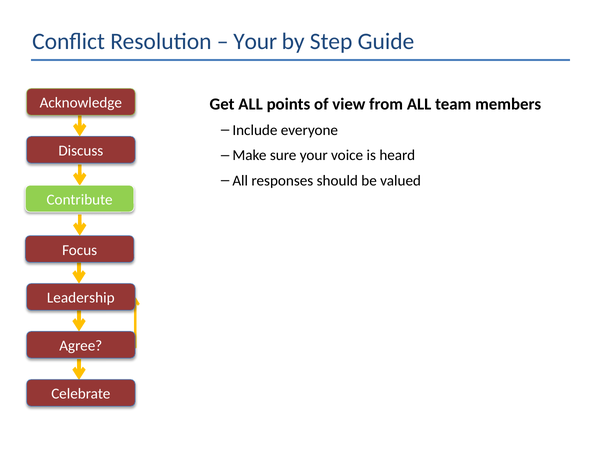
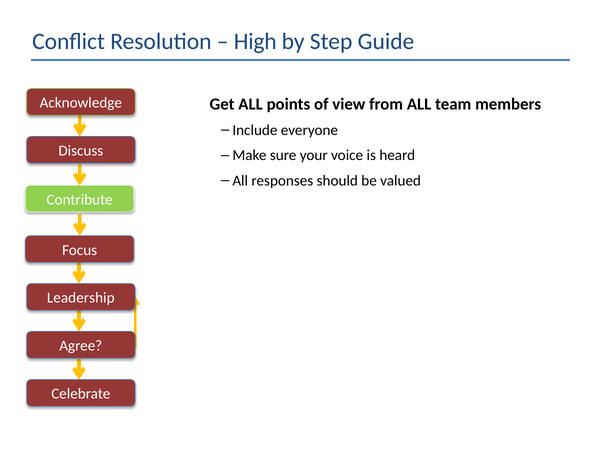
Your: Your -> High (255, 42)
